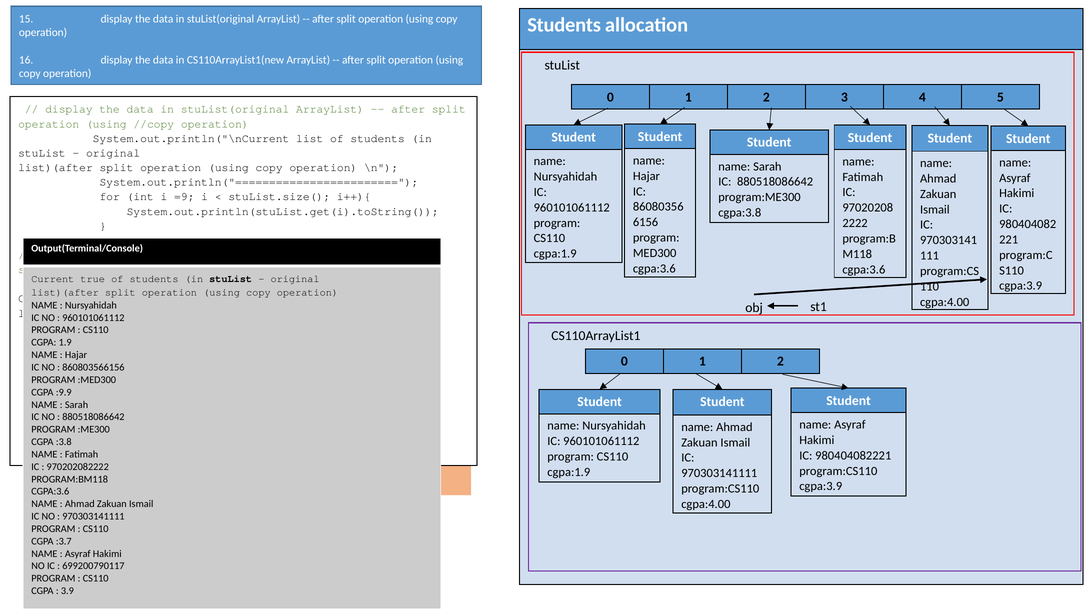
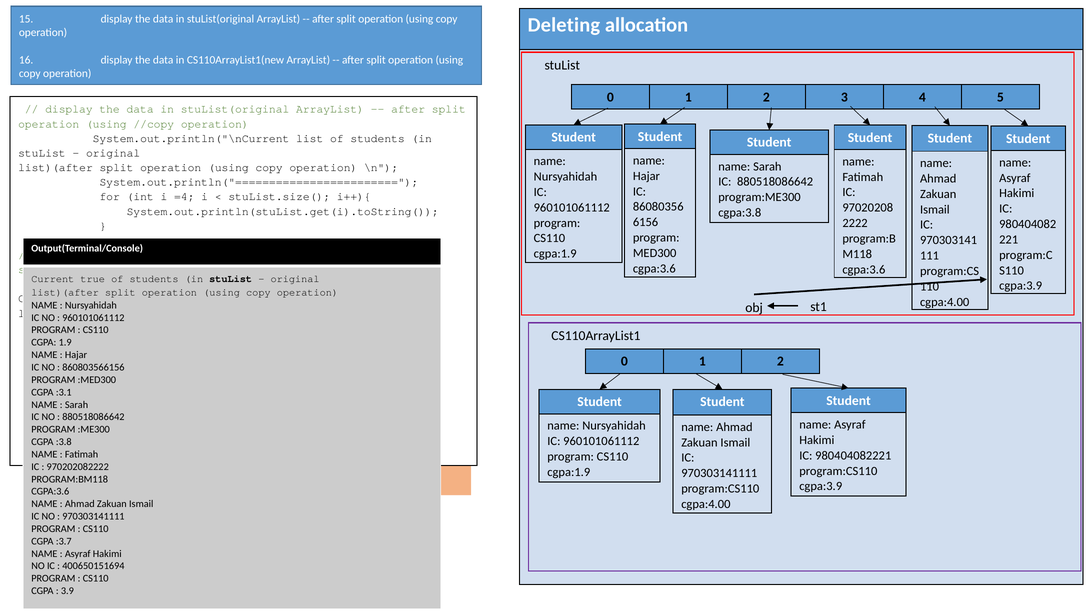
Students: Students -> Deleting (564, 25)
=9: =9 -> =4 (184, 197)
:9.9: :9.9 -> :3.1 (64, 392)
699200790117: 699200790117 -> 400650151694 (93, 566)
